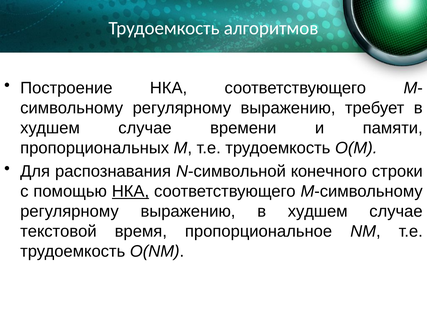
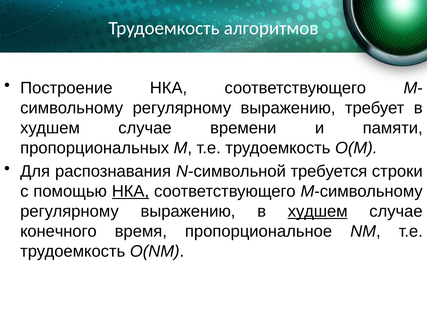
конечного: конечного -> требуется (329, 171)
худшем underline: none -> present (318, 211)
текстовой: текстовой -> конечного (58, 231)
